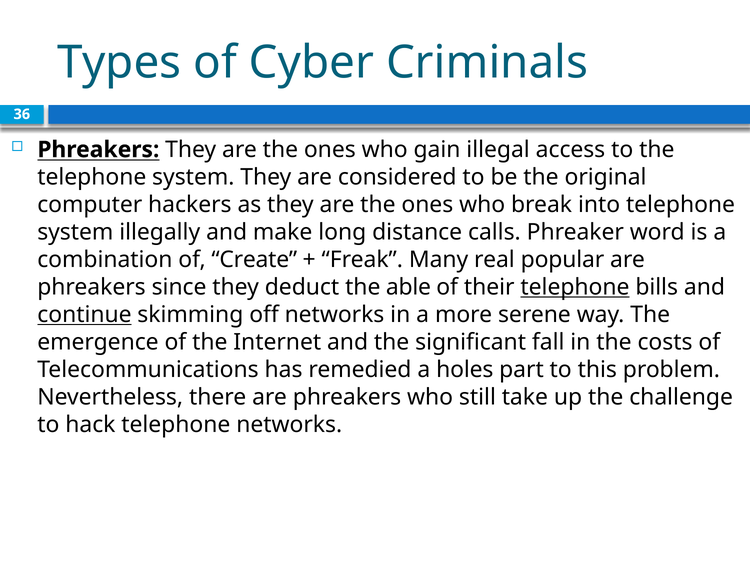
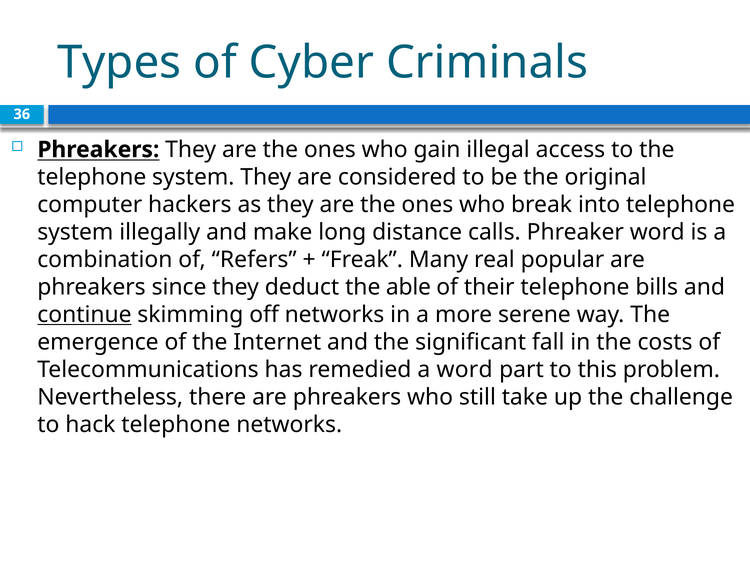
Create: Create -> Refers (254, 259)
telephone underline: present -> none (575, 287)
a holes: holes -> word (465, 369)
